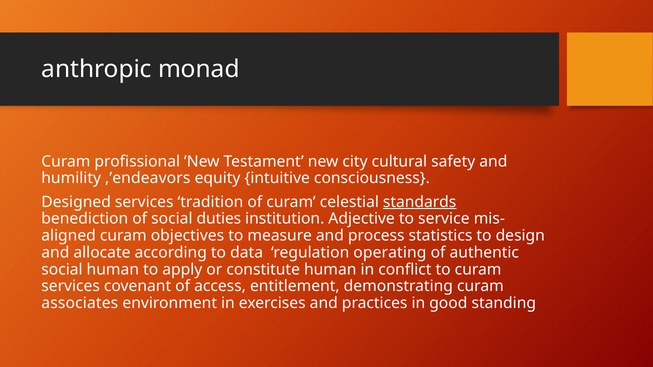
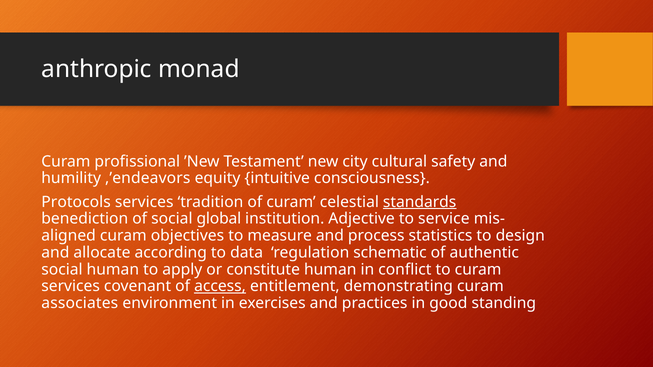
Designed: Designed -> Protocols (76, 202)
duties: duties -> global (219, 219)
operating: operating -> schematic (390, 253)
access underline: none -> present (220, 287)
